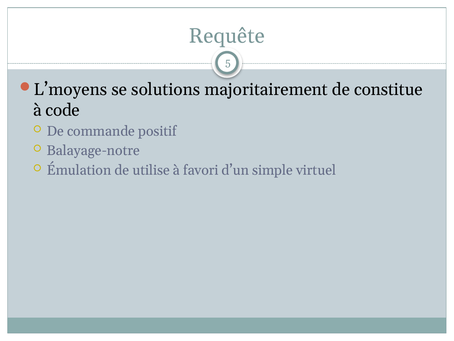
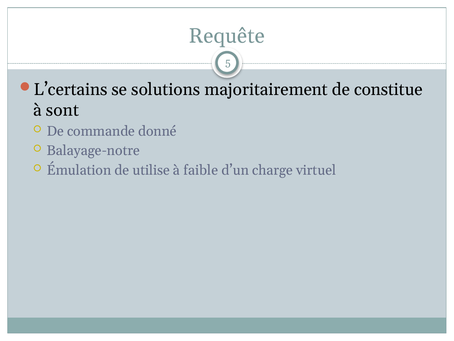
L’moyens: L’moyens -> L’certains (71, 89)
code: code -> sont (62, 110)
positif: positif -> donné (157, 131)
favori: favori -> faible (201, 170)
simple: simple -> charge (272, 170)
